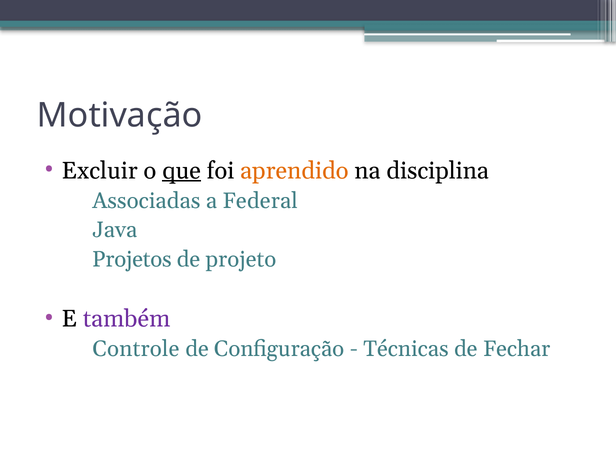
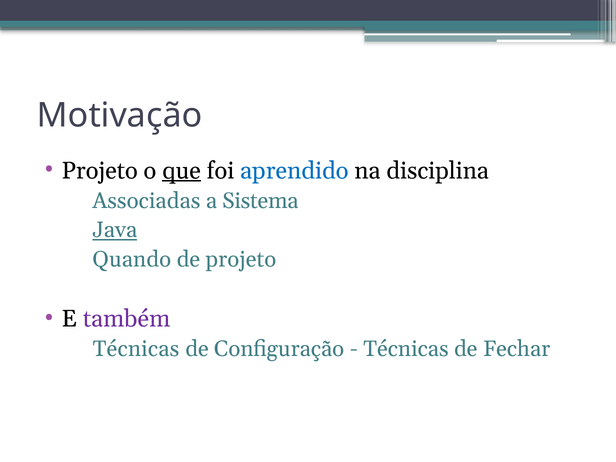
Excluir: Excluir -> Projeto (100, 171)
aprendido colour: orange -> blue (294, 171)
Federal: Federal -> Sistema (260, 201)
Java underline: none -> present (115, 230)
Projetos: Projetos -> Quando (132, 259)
Controle: Controle -> Técnicas (136, 349)
